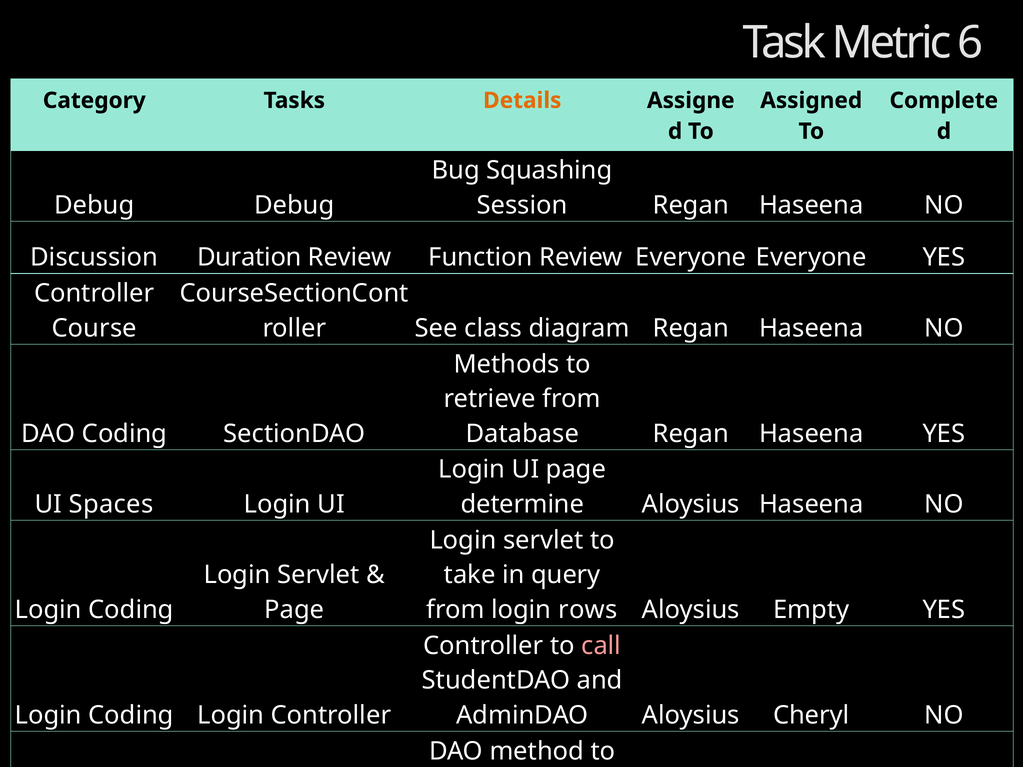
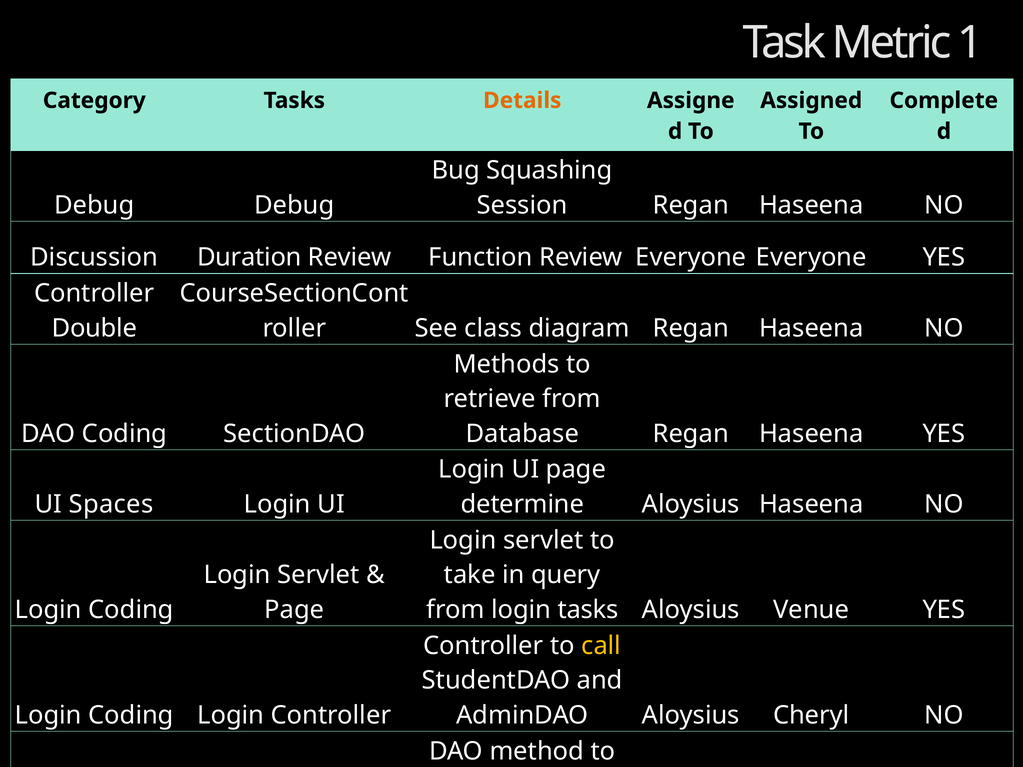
6: 6 -> 1 (970, 43)
Course: Course -> Double (94, 328)
login rows: rows -> tasks (588, 610)
Empty: Empty -> Venue (811, 610)
call colour: pink -> yellow (601, 646)
